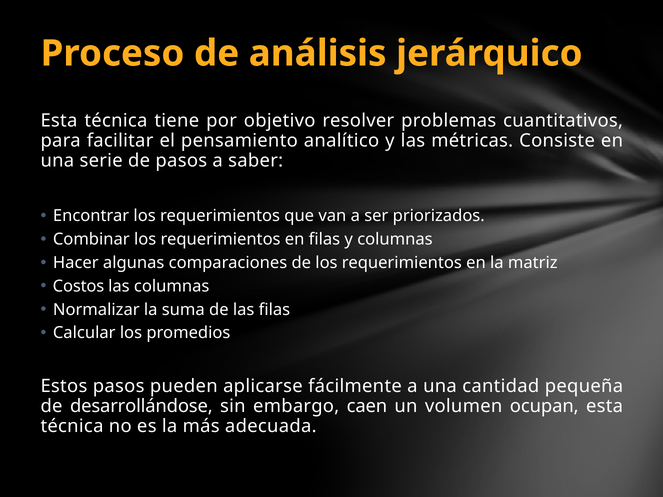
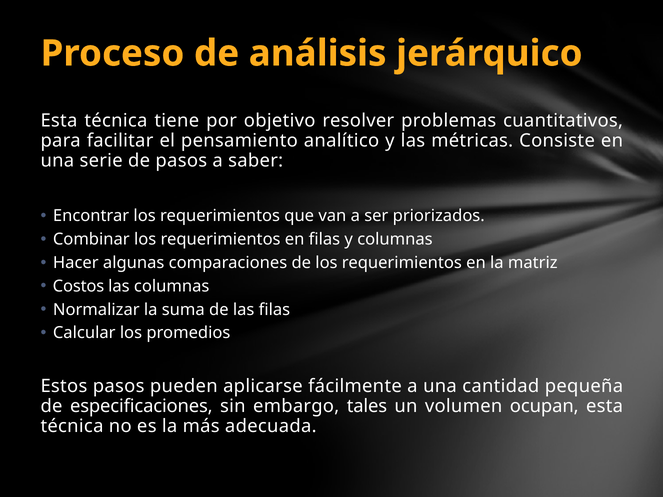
desarrollándose: desarrollándose -> especificaciones (141, 406)
caen: caen -> tales (367, 406)
